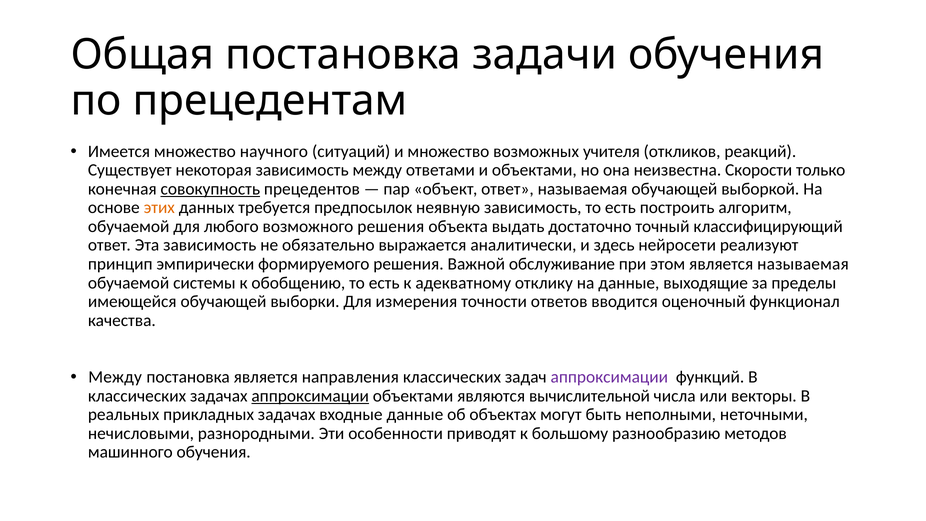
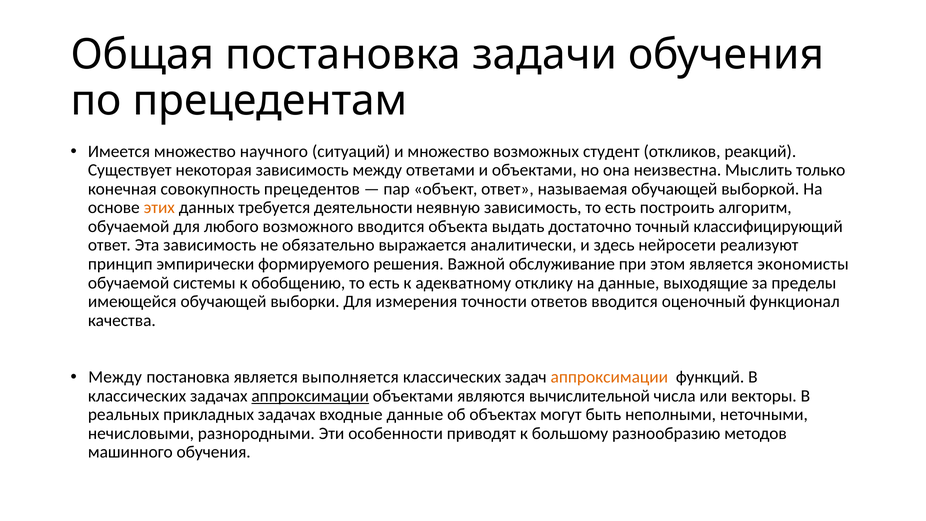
учителя: учителя -> студент (611, 151)
Скорости: Скорости -> Мыслить (759, 170)
совокупность underline: present -> none (210, 189)
предпосылок: предпосылок -> деятельности (363, 208)
возможного решения: решения -> вводится (391, 226)
является называемая: называемая -> экономисты (803, 264)
направления: направления -> выполняется (350, 377)
аппроксимации colour: purple -> orange (609, 377)
